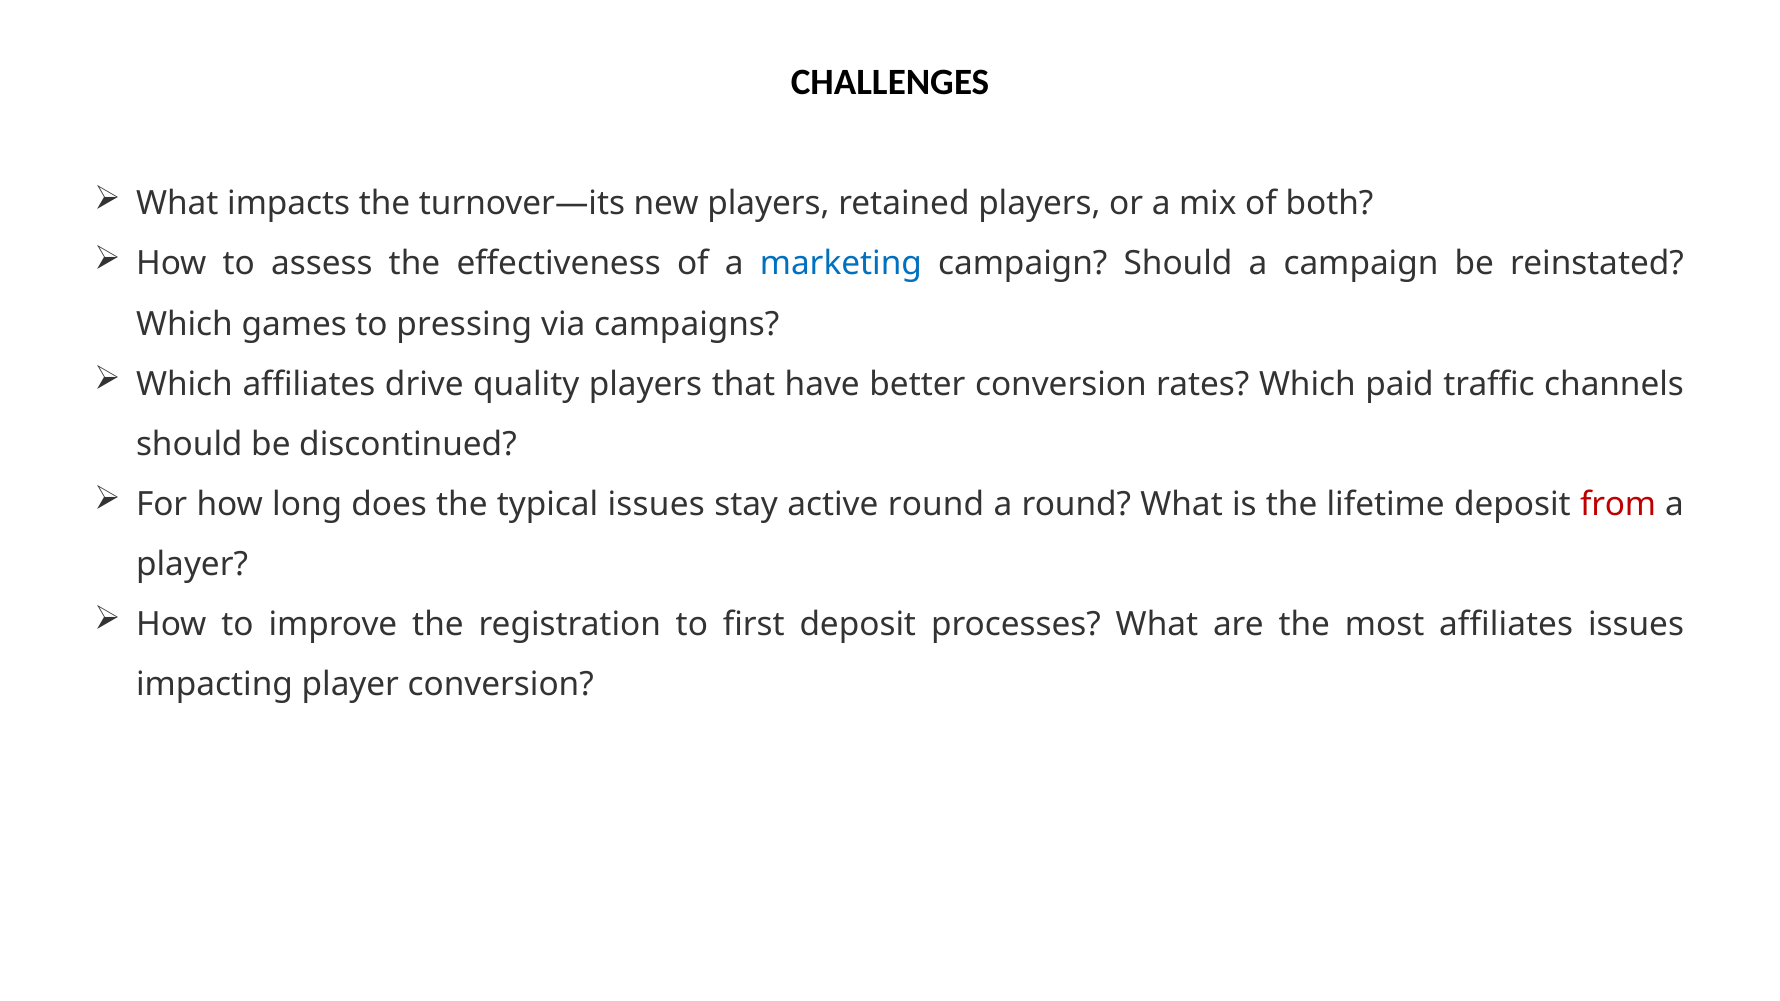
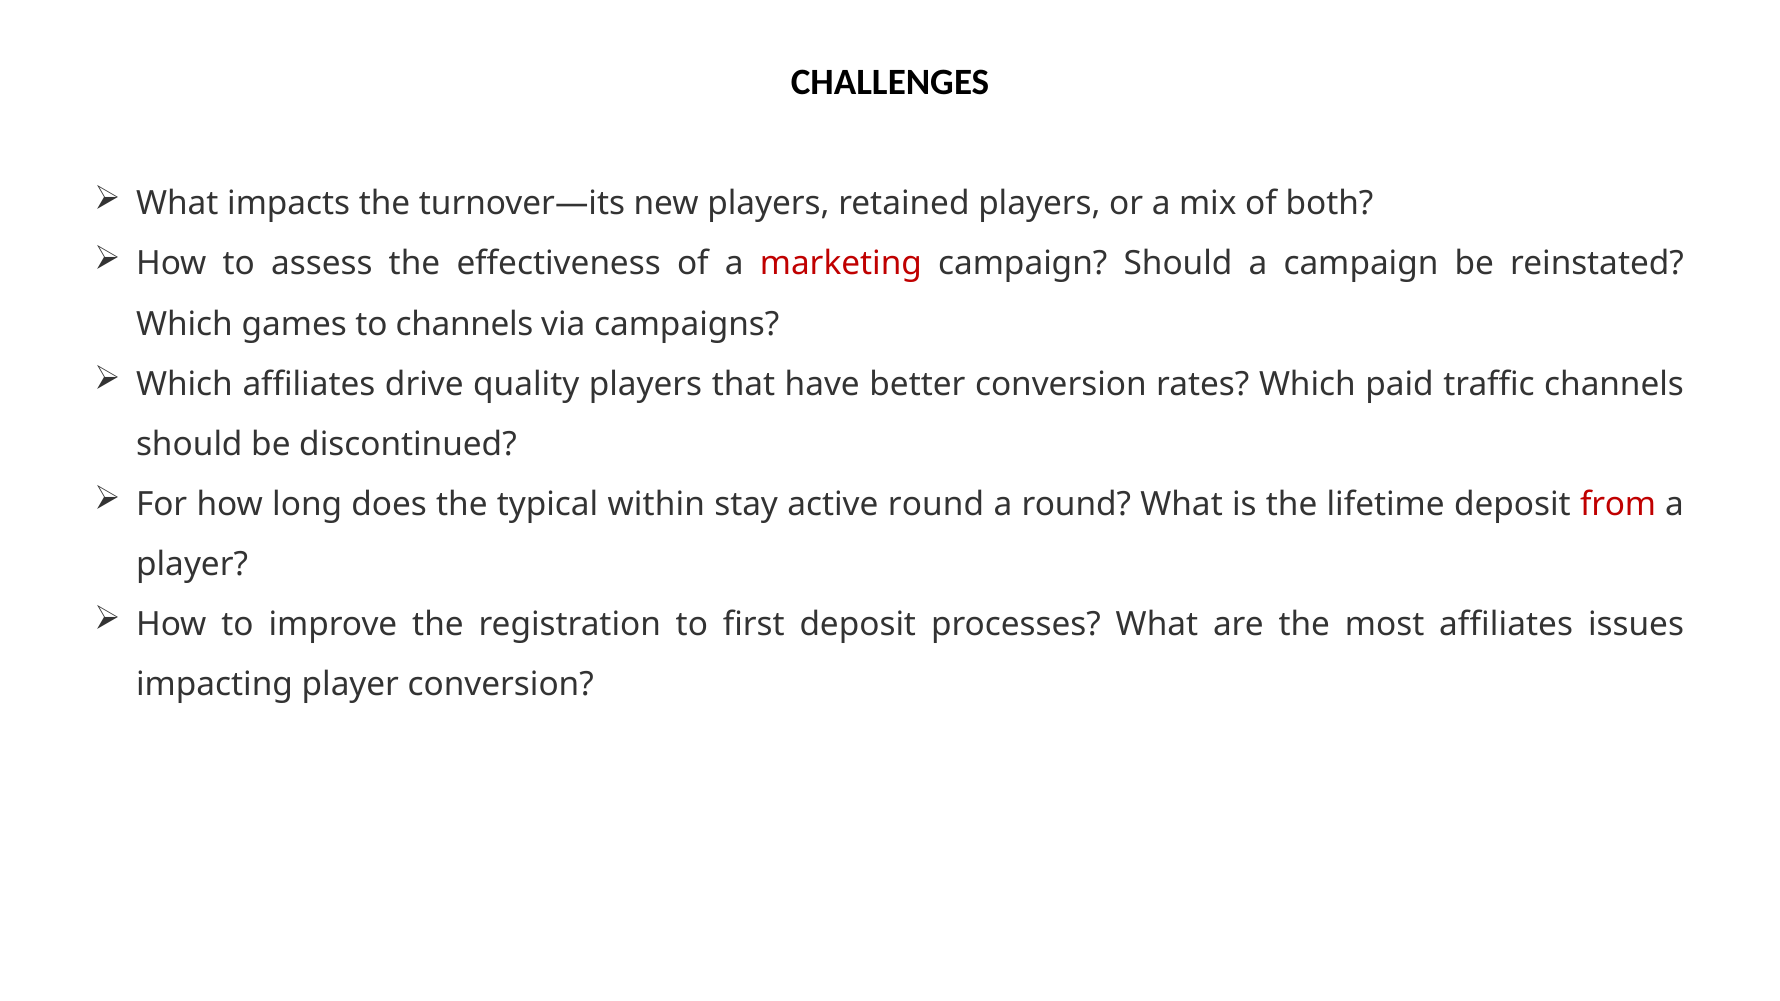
marketing colour: blue -> red (841, 264)
to pressing: pressing -> channels (465, 324)
typical issues: issues -> within (656, 504)
